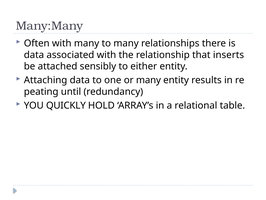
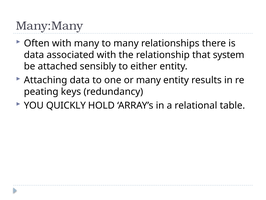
inserts: inserts -> system (229, 55)
until: until -> keys (71, 92)
